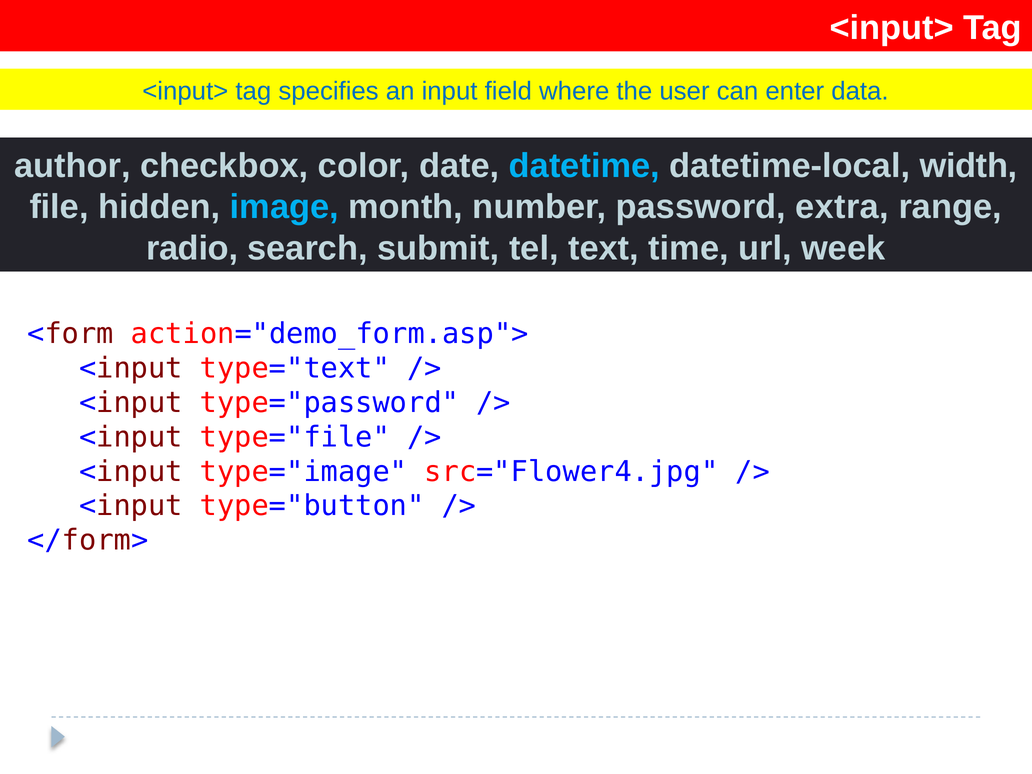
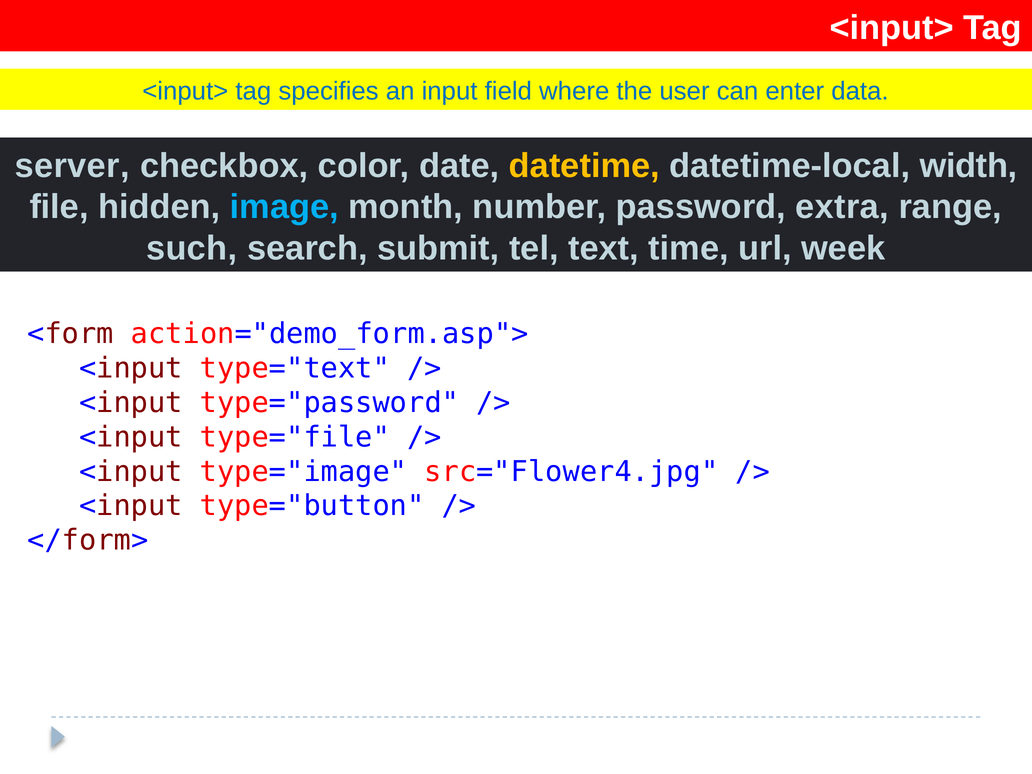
author: author -> server (72, 166)
datetime colour: light blue -> yellow (584, 166)
radio: radio -> such (192, 248)
